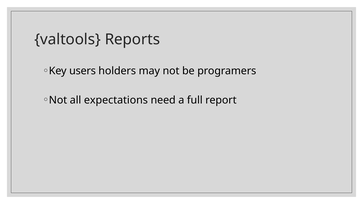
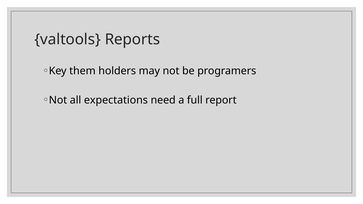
users: users -> them (82, 71)
